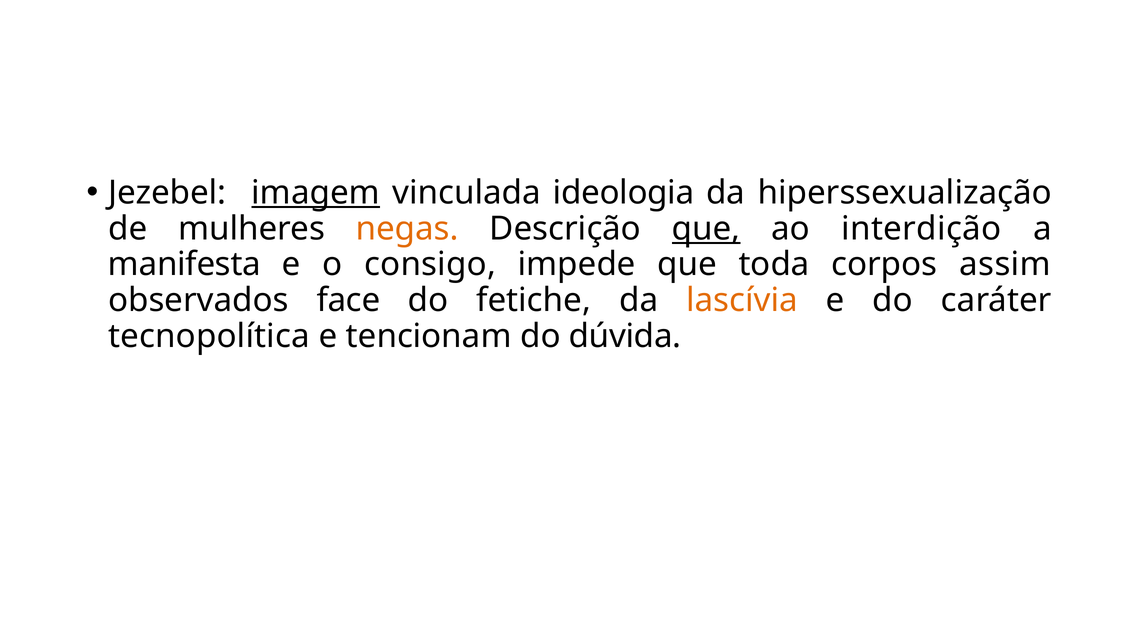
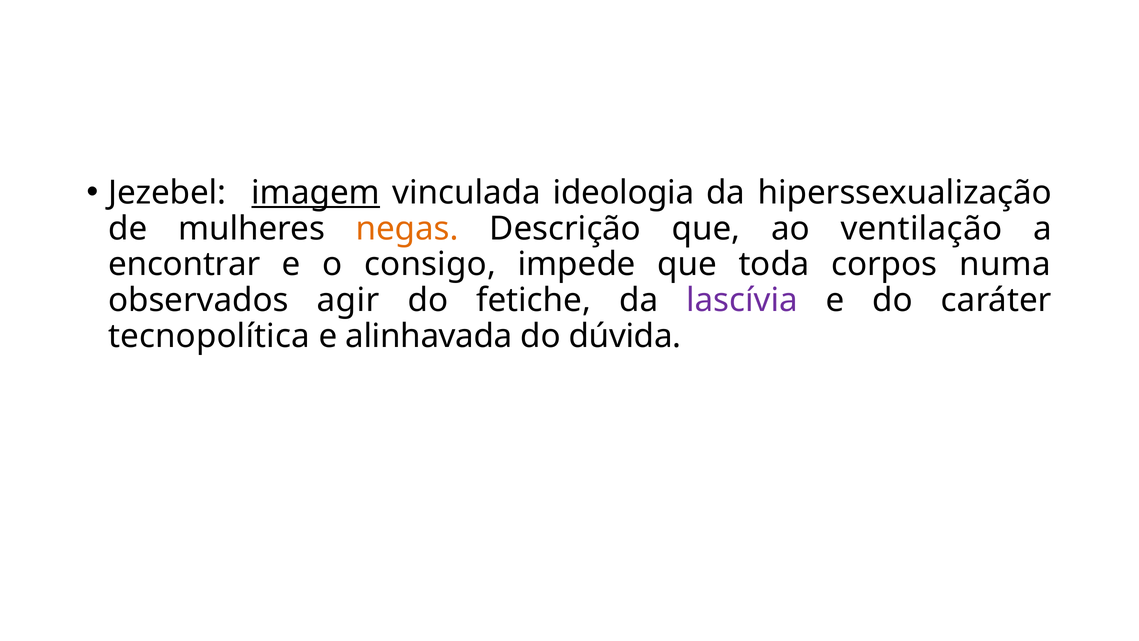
que underline: present -> none (706, 228)
interdição: interdição -> ventilação (921, 228)
manifesta: manifesta -> encontrar (184, 264)
assim: assim -> numa (1005, 264)
face: face -> agir (348, 300)
lascívia colour: orange -> purple (742, 300)
tencionam: tencionam -> alinhavada (429, 336)
